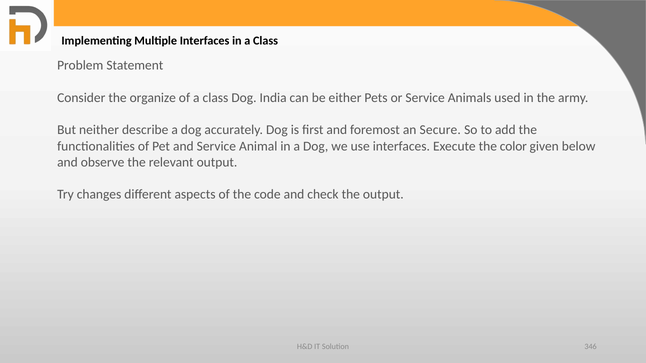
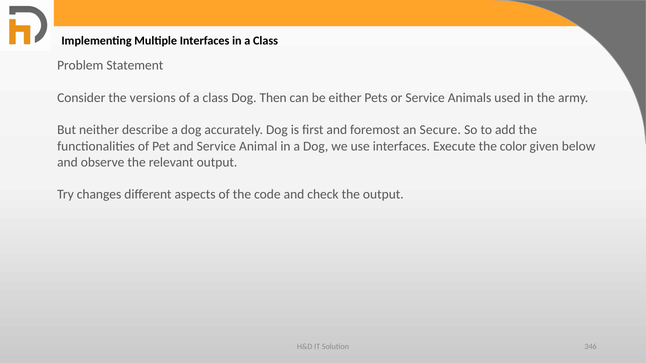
organize: organize -> versions (153, 98)
India: India -> Then (273, 98)
